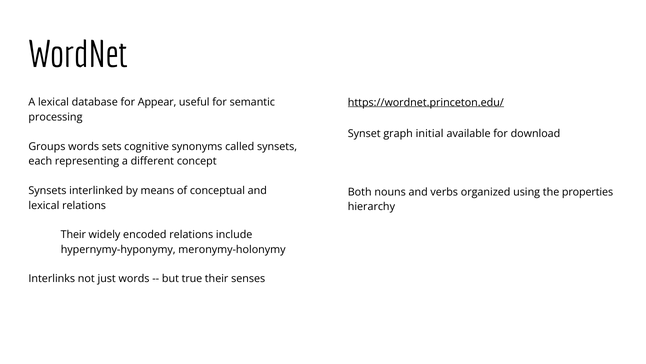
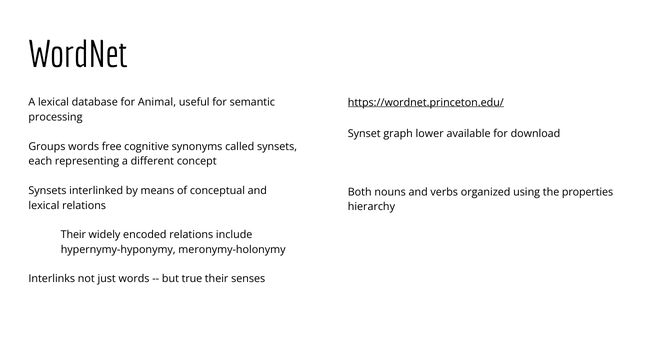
Appear: Appear -> Animal (157, 102)
initial: initial -> lower (430, 133)
sets: sets -> free (112, 146)
